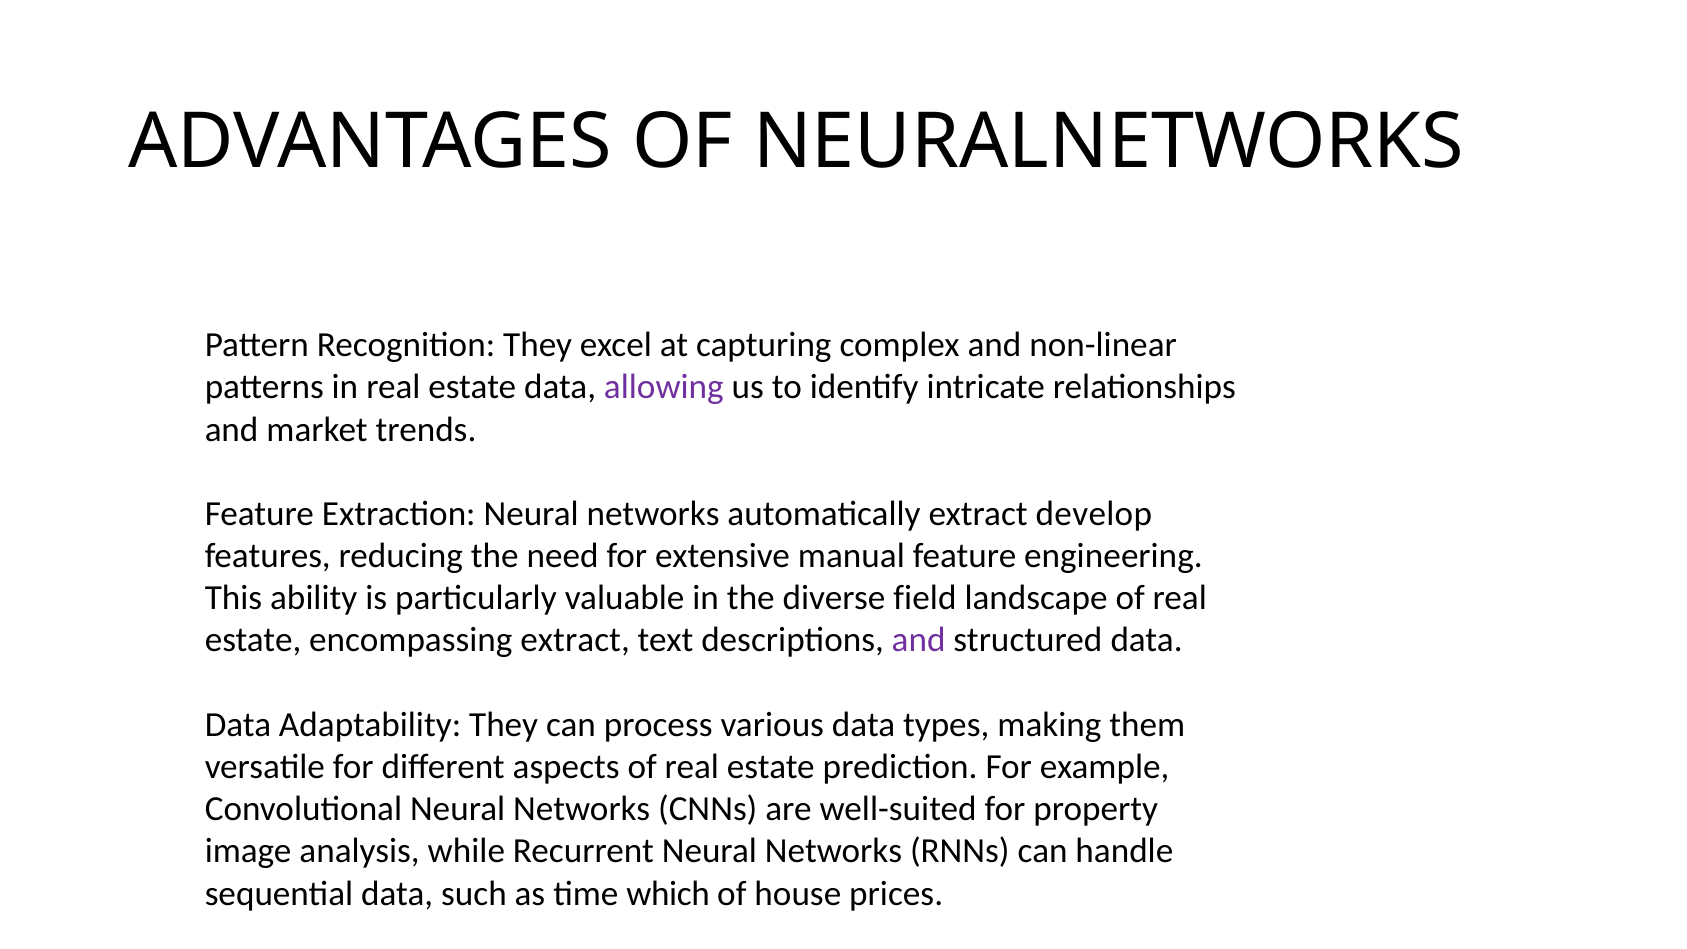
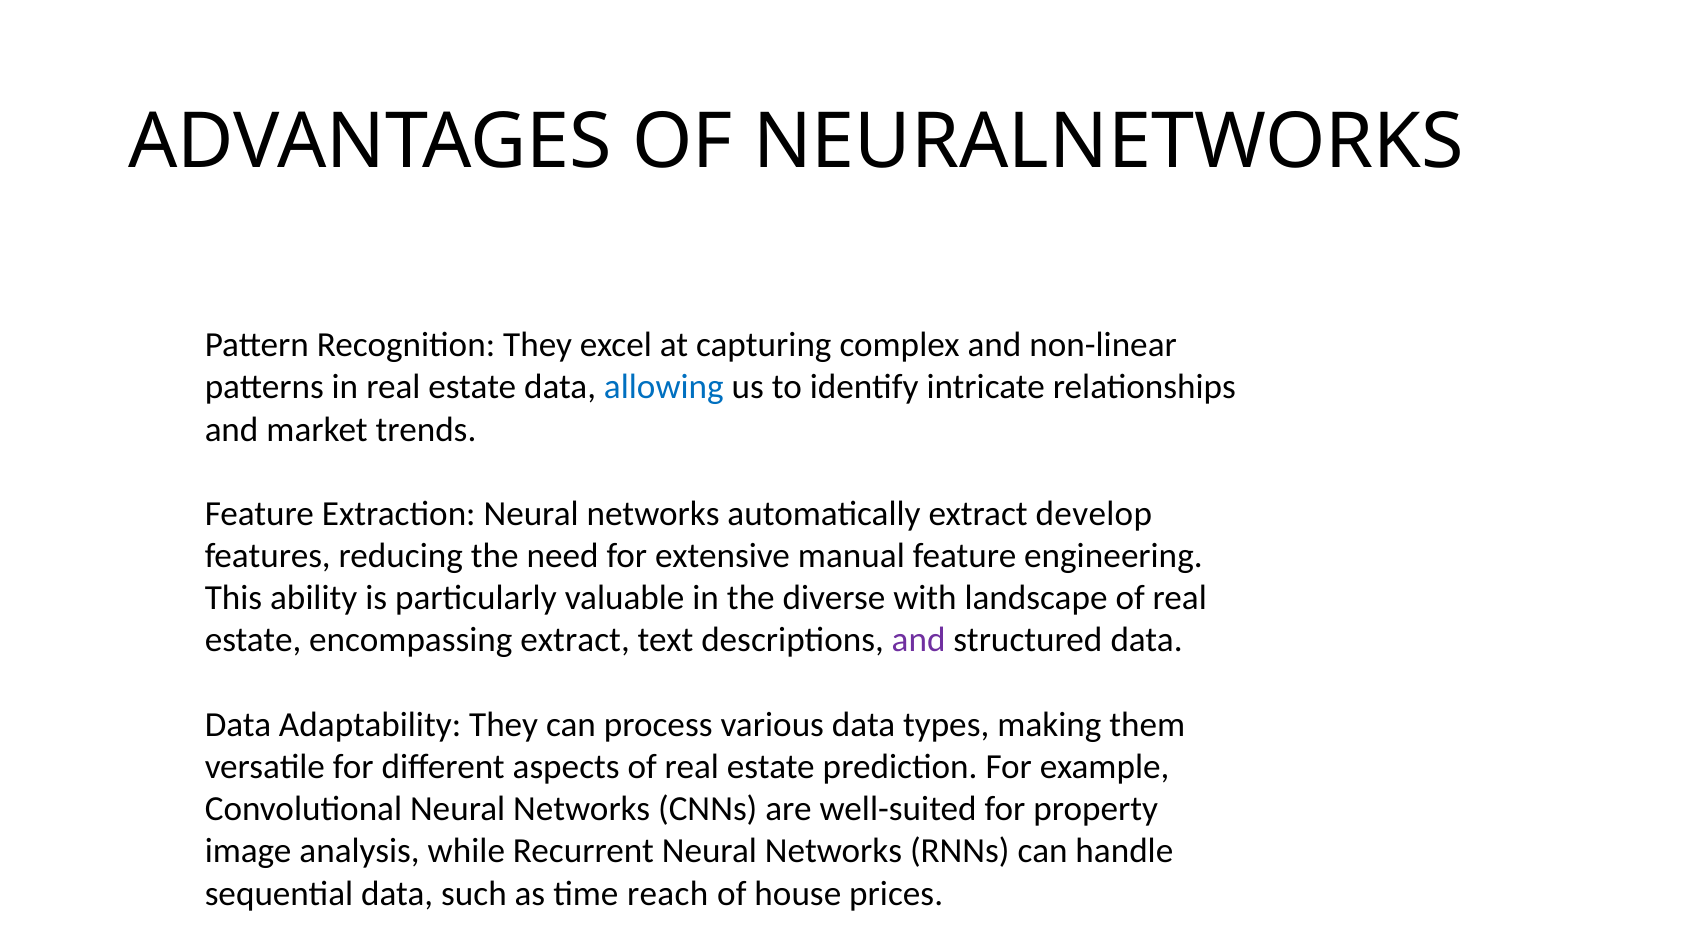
allowing colour: purple -> blue (664, 387)
field: field -> with (925, 598)
which: which -> reach (668, 893)
